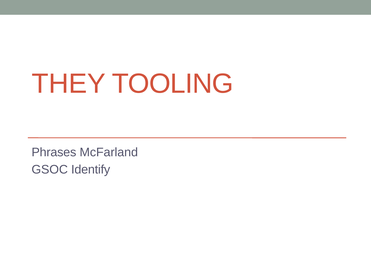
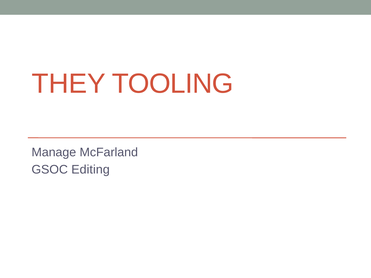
Phrases: Phrases -> Manage (54, 152)
Identify: Identify -> Editing (91, 170)
